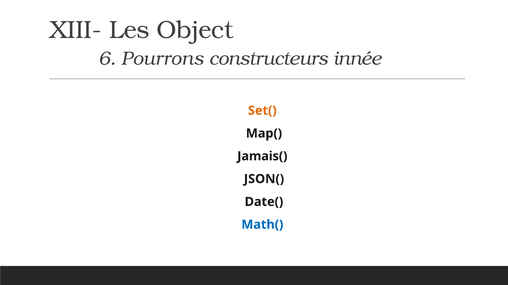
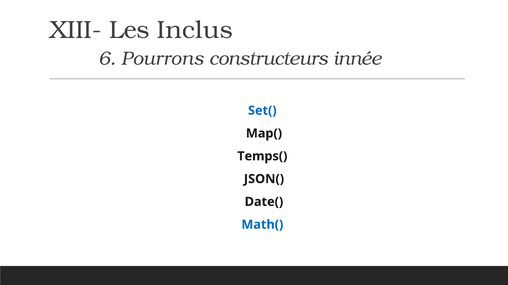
Object: Object -> Inclus (195, 30)
Set( colour: orange -> blue (262, 111)
Jamais(: Jamais( -> Temps( (262, 157)
